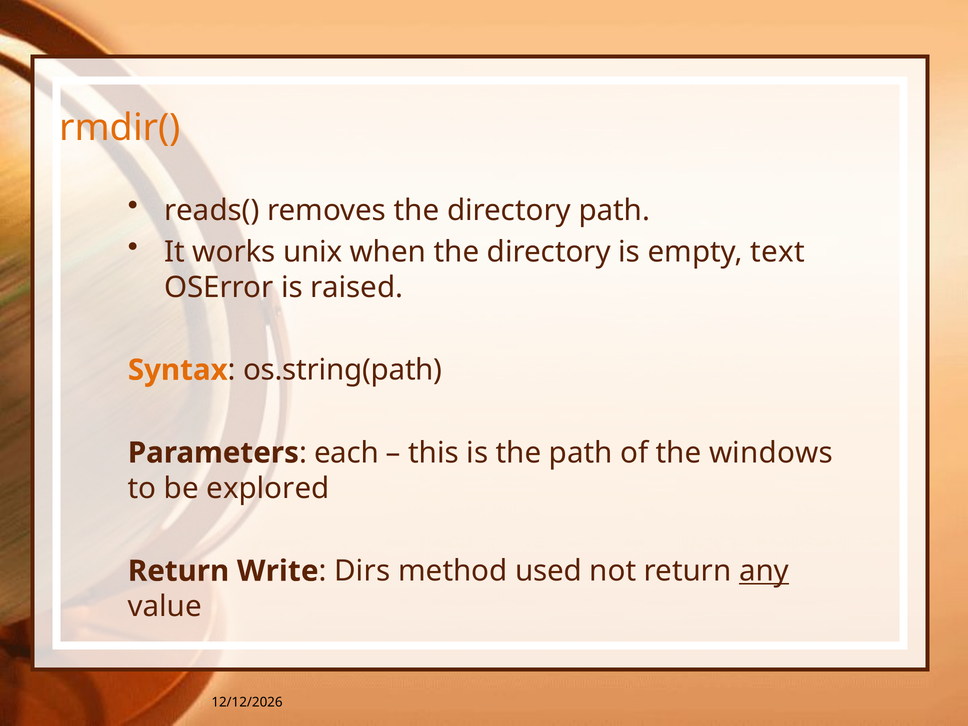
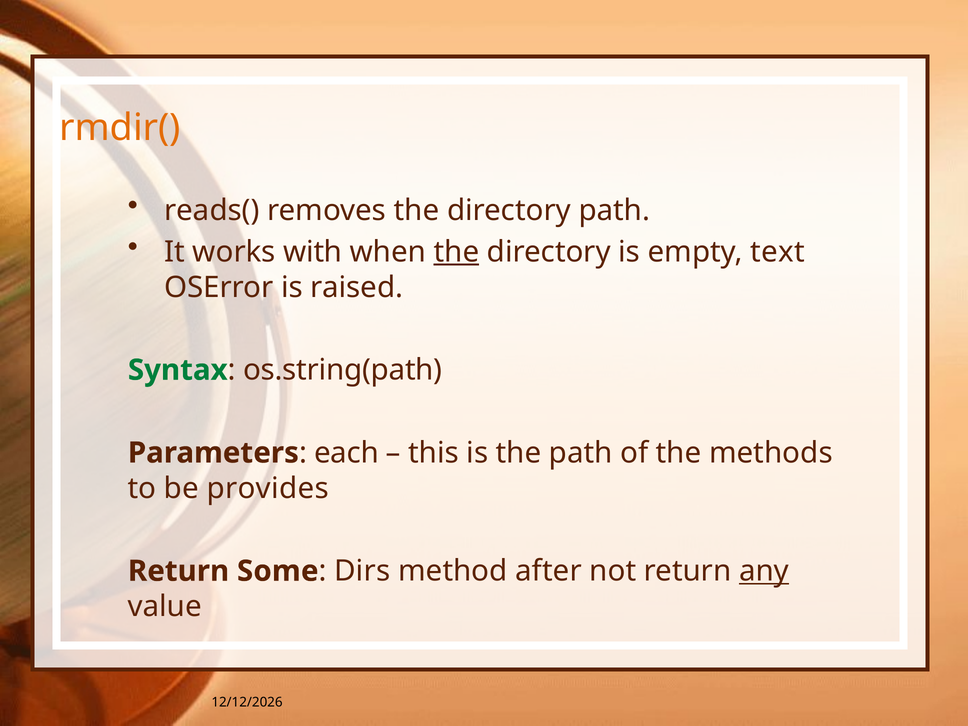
unix: unix -> with (313, 252)
the underline: none -> present (456, 252)
Syntax colour: orange -> green (178, 370)
windows: windows -> methods (771, 453)
explored: explored -> provides (268, 488)
Write: Write -> Some (278, 571)
used: used -> after (548, 571)
